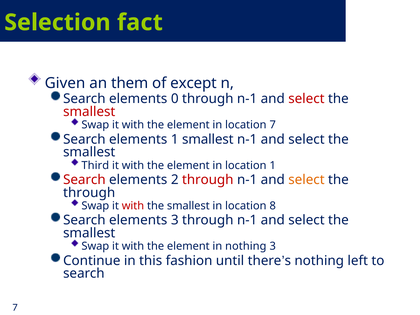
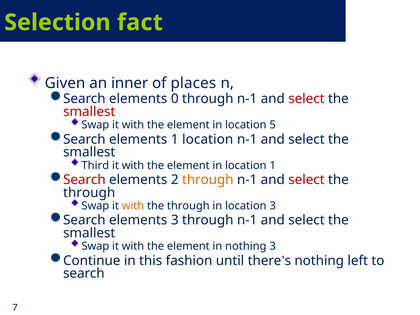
them: them -> inner (130, 83)
except: except -> places (193, 83)
location 7: 7 -> 5 (273, 125)
1 smallest: smallest -> location (208, 139)
through colour: red -> orange (208, 180)
select colour: orange -> red (306, 180)
with colour: red -> orange (133, 206)
smallest: smallest -> through (188, 206)
location 8: 8 -> 3 (273, 206)
